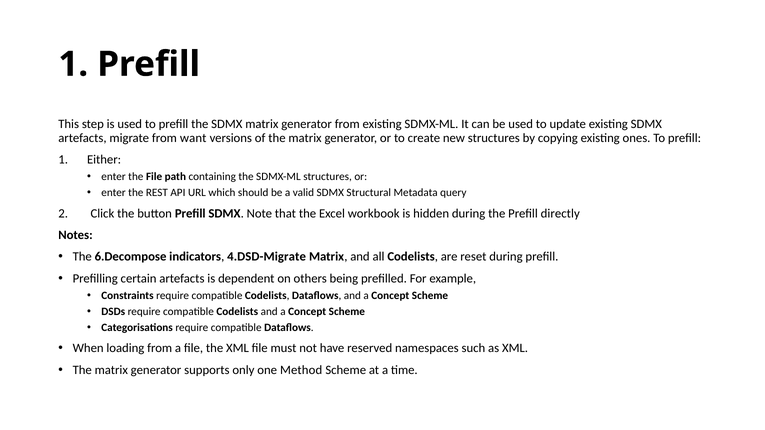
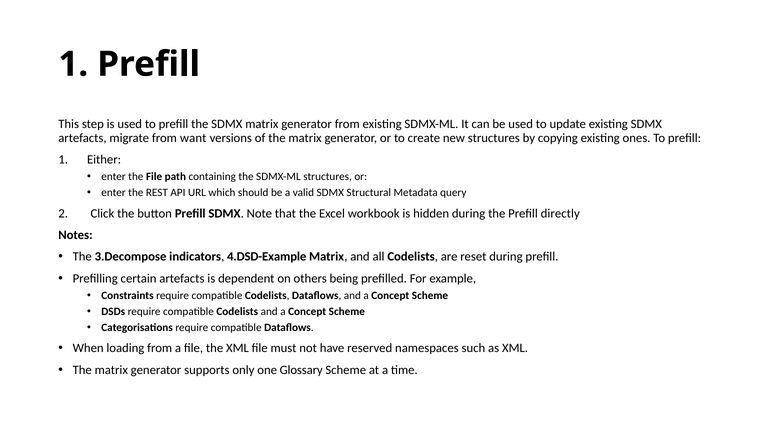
6.Decompose: 6.Decompose -> 3.Decompose (131, 257)
4.DSD-Migrate: 4.DSD-Migrate -> 4.DSD-Example (267, 257)
Method: Method -> Glossary (301, 370)
